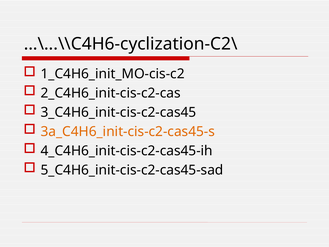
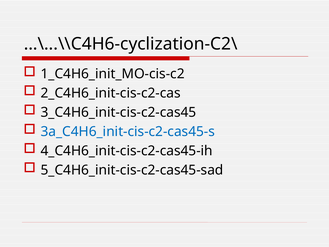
3a_C4H6_init-cis-c2-cas45-s colour: orange -> blue (128, 131)
